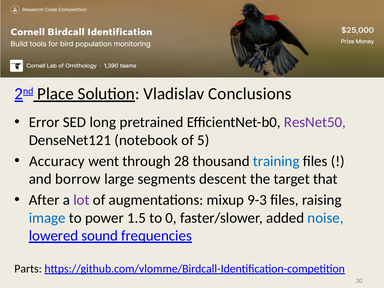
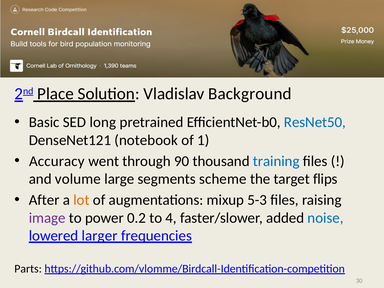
Conclusions: Conclusions -> Background (250, 94)
Error: Error -> Basic (44, 122)
ResNet50 colour: purple -> blue (315, 122)
5: 5 -> 1 (203, 140)
28: 28 -> 90 (182, 161)
borrow: borrow -> volume (78, 179)
descent: descent -> scheme (223, 179)
that: that -> flips (325, 179)
lot colour: purple -> orange (81, 200)
9-3: 9-3 -> 5-3 (257, 200)
image colour: blue -> purple (47, 218)
1.5: 1.5 -> 0.2 (137, 218)
0: 0 -> 4 (171, 218)
sound: sound -> larger (100, 236)
